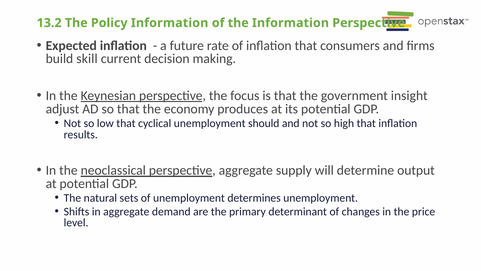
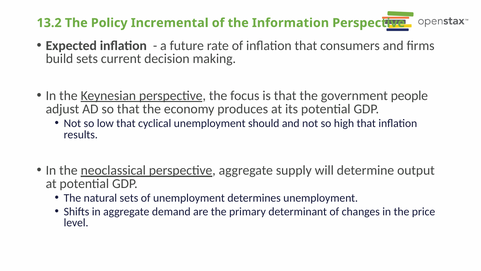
Policy Information: Information -> Incremental (170, 23)
build skill: skill -> sets (87, 59)
insight: insight -> people (409, 96)
